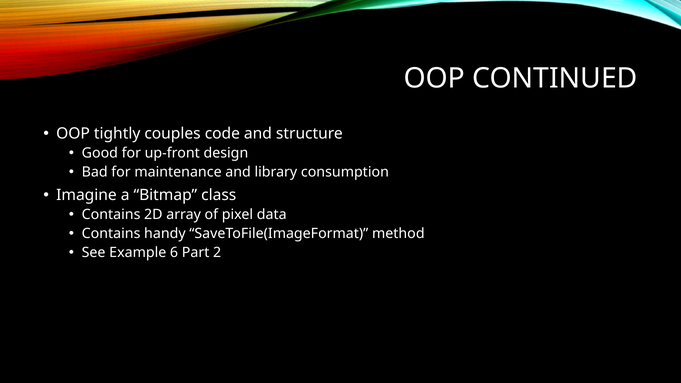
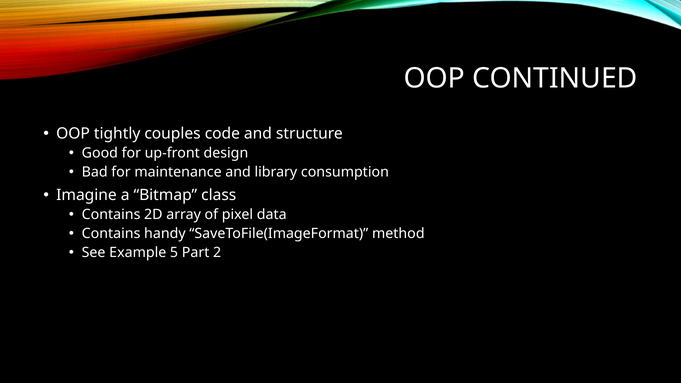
6: 6 -> 5 (174, 252)
